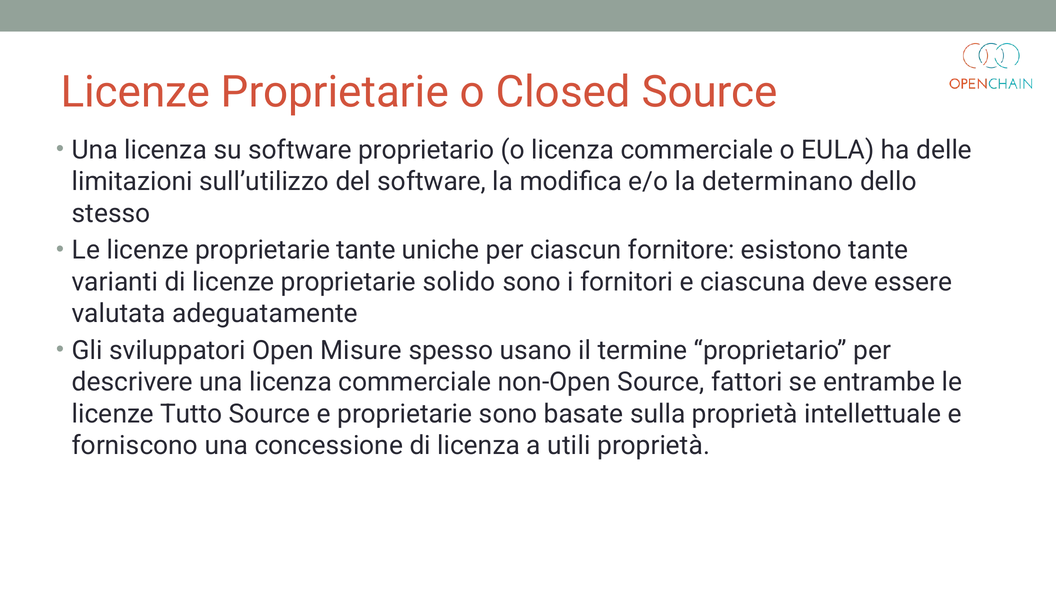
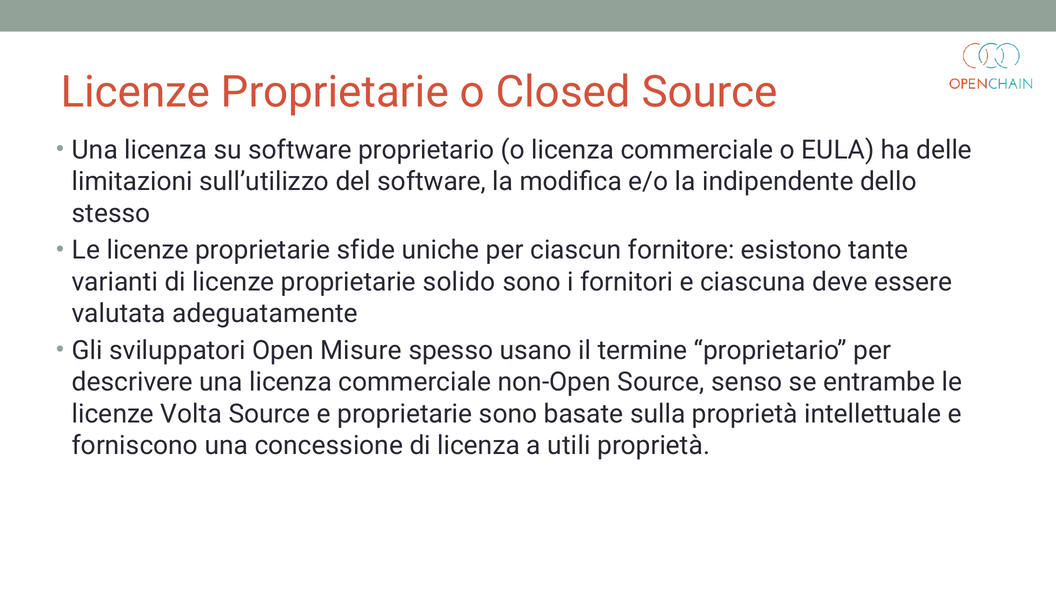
determinano: determinano -> indipendente (778, 182)
proprietarie tante: tante -> sfide (366, 250)
fattori: fattori -> senso (747, 382)
Tutto: Tutto -> Volta (191, 414)
